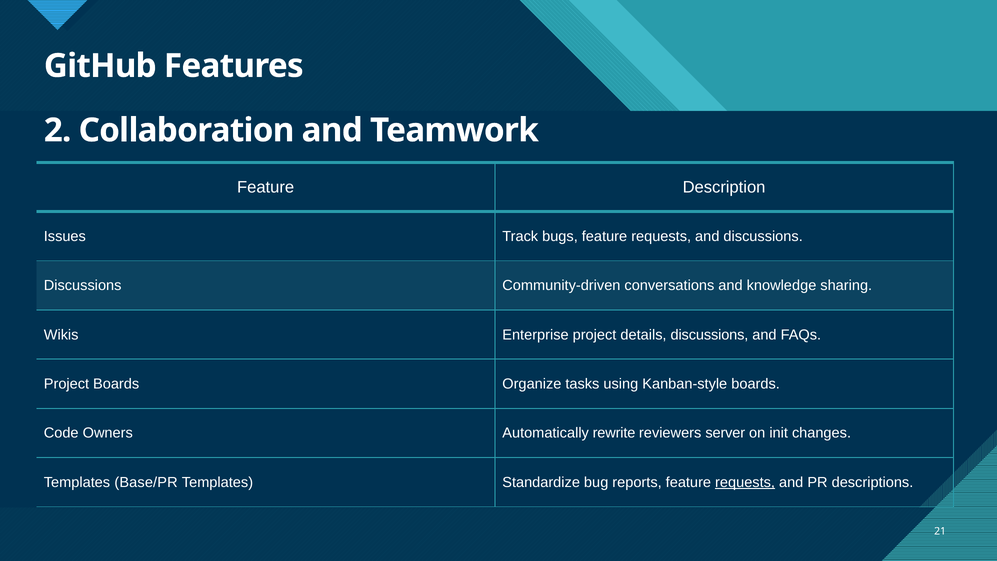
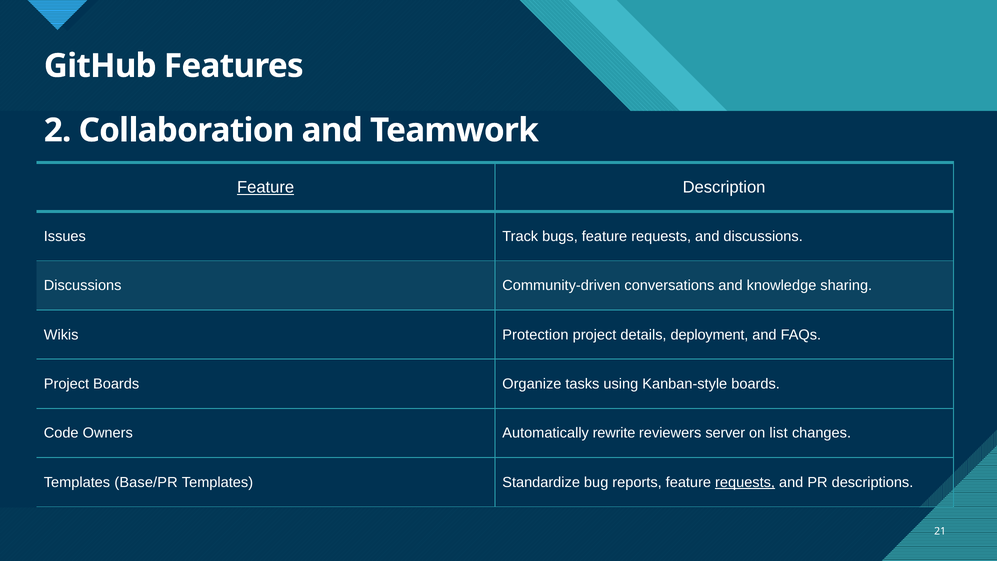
Feature underline: none -> present (266, 187)
Enterprise: Enterprise -> Protection (535, 335)
details discussions: discussions -> deployment (709, 335)
init: init -> list (779, 433)
